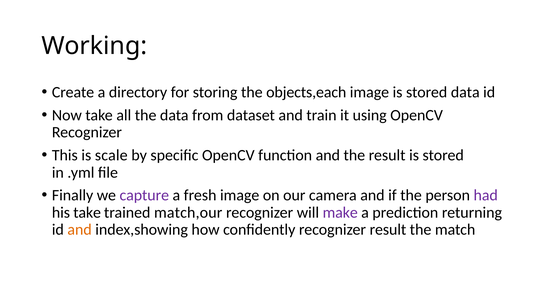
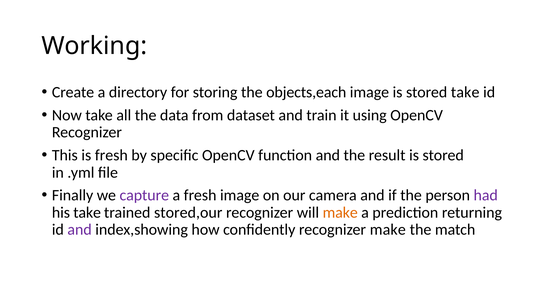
stored data: data -> take (465, 92)
is scale: scale -> fresh (111, 155)
match,our: match,our -> stored,our (188, 213)
make colour: purple -> orange (340, 213)
and colour: orange -> purple (80, 230)
recognizer result: result -> make (388, 230)
